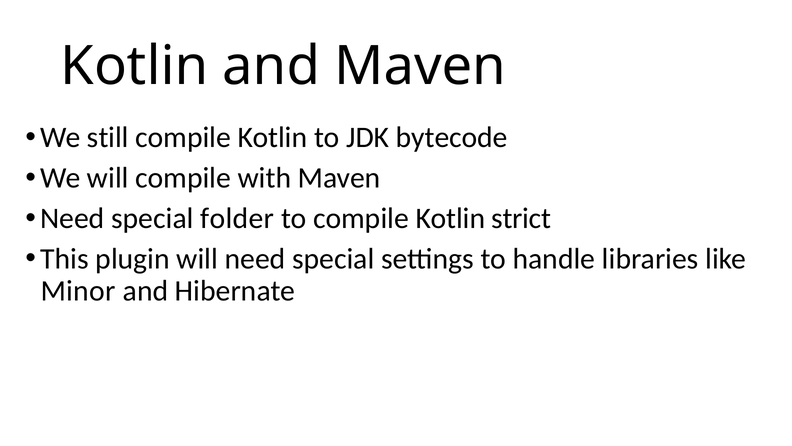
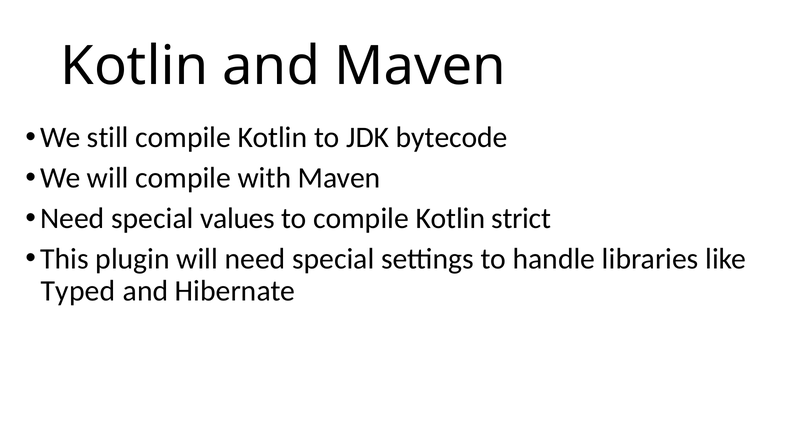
folder: folder -> values (238, 218)
Minor: Minor -> Typed (78, 291)
